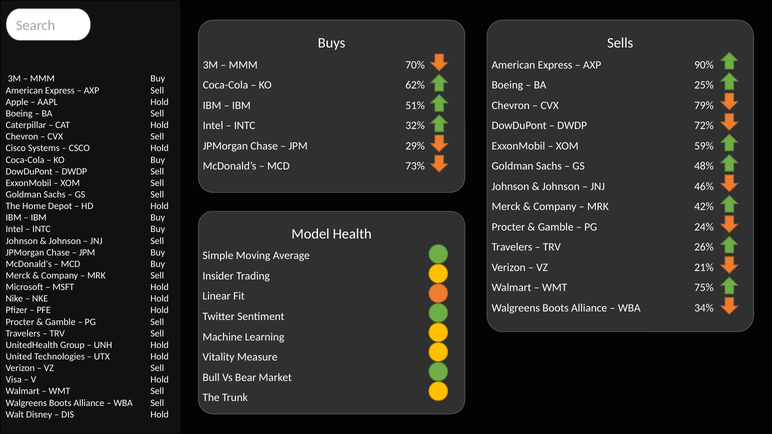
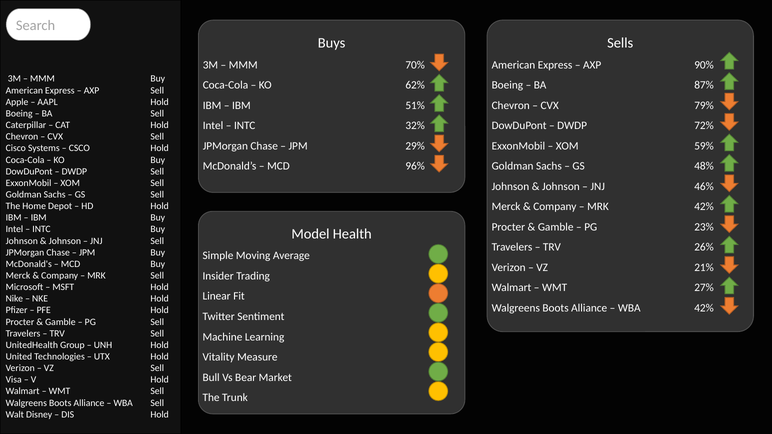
25%: 25% -> 87% (704, 85)
73%: 73% -> 96% (415, 166)
24%: 24% -> 23% (704, 227)
75%: 75% -> 27% (704, 288)
WBA 34%: 34% -> 42% (704, 308)
